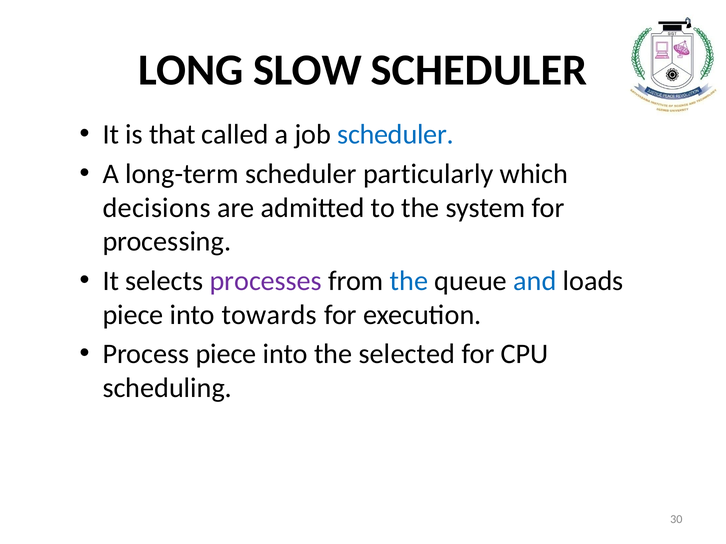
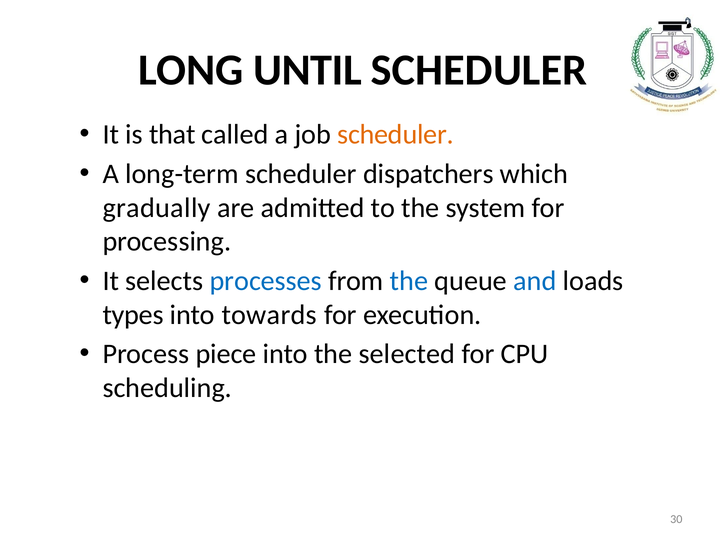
SLOW: SLOW -> UNTIL (307, 70)
scheduler colour: blue -> orange (395, 135)
particularly: particularly -> dispatchers (428, 174)
decisions: decisions -> gradually (157, 208)
processes colour: purple -> blue (266, 281)
piece: piece -> types (133, 315)
